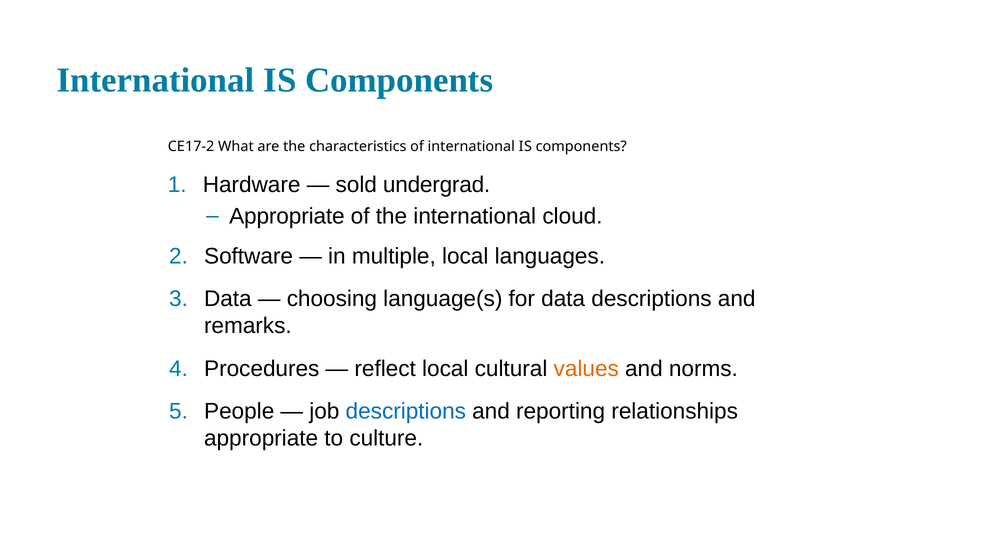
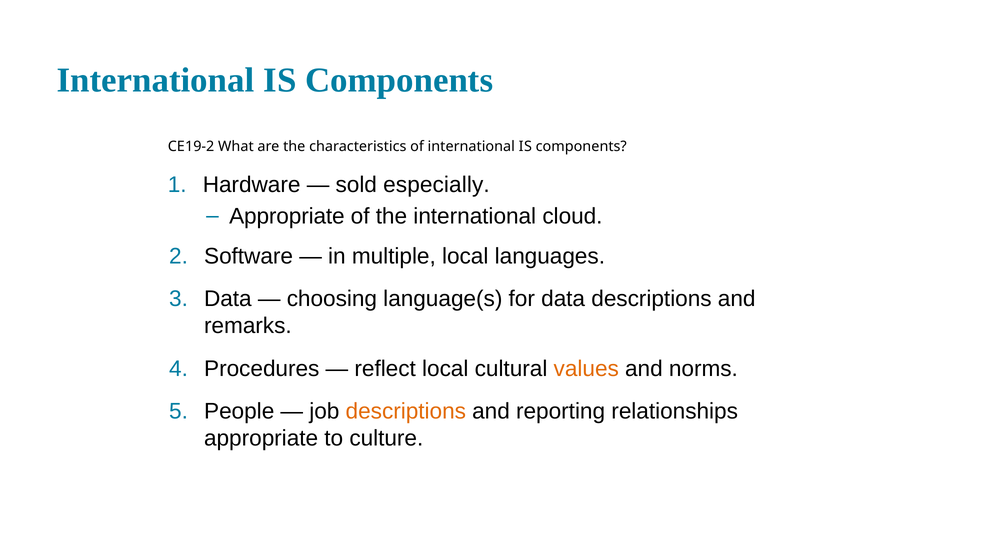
17-2: 17-2 -> 19-2 (200, 147)
undergrad: undergrad -> especially (436, 185)
descriptions colour: blue -> orange (406, 411)
